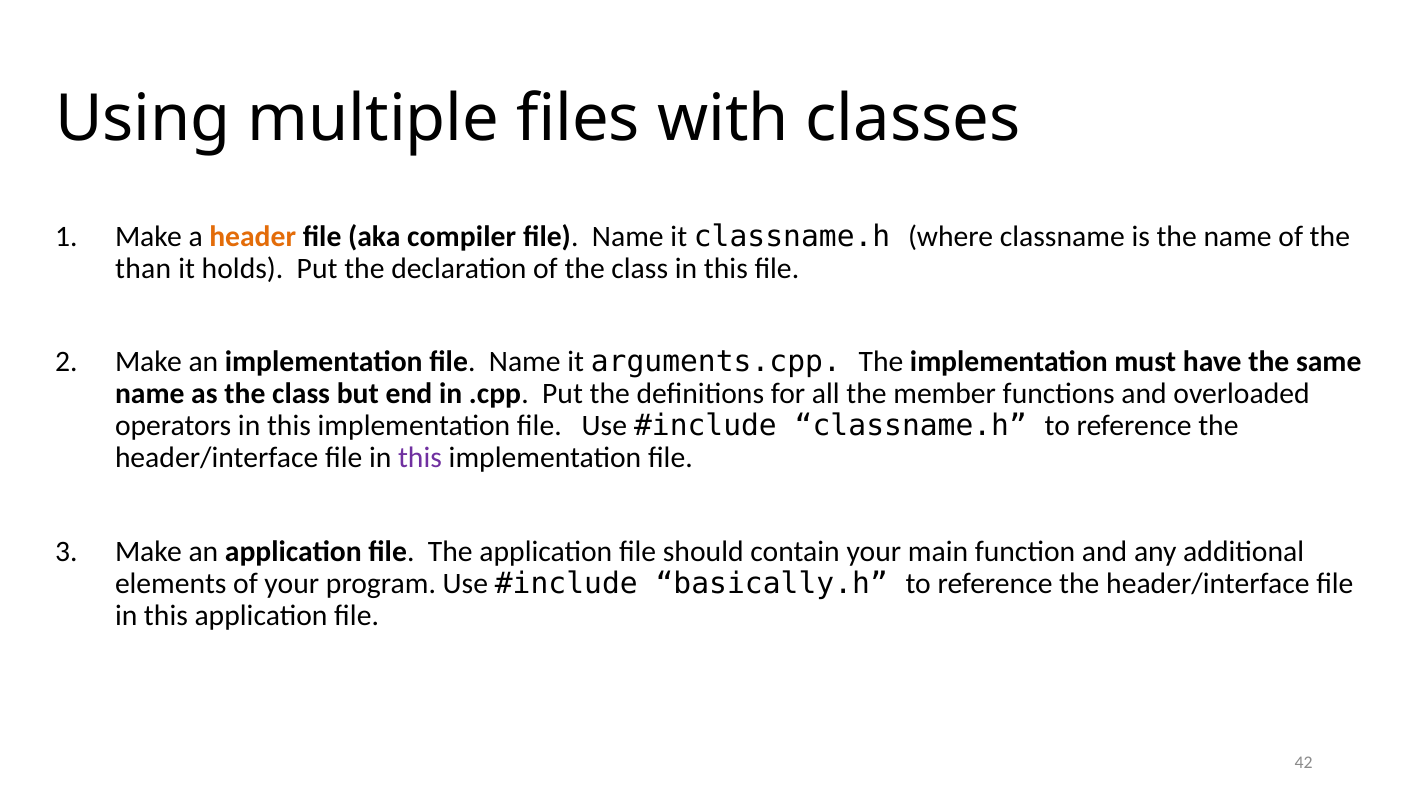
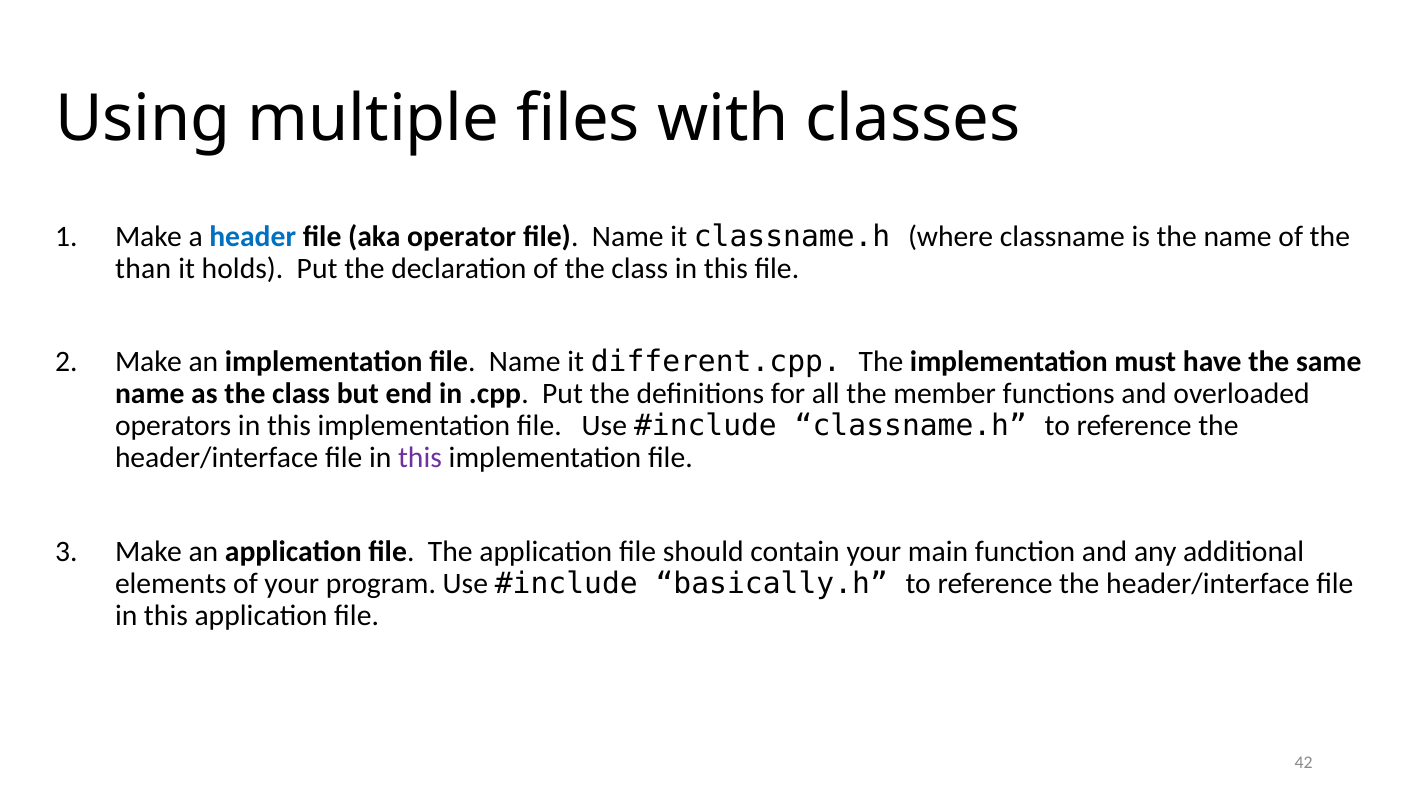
header colour: orange -> blue (253, 237)
compiler: compiler -> operator (462, 237)
arguments.cpp: arguments.cpp -> different.cpp (716, 362)
